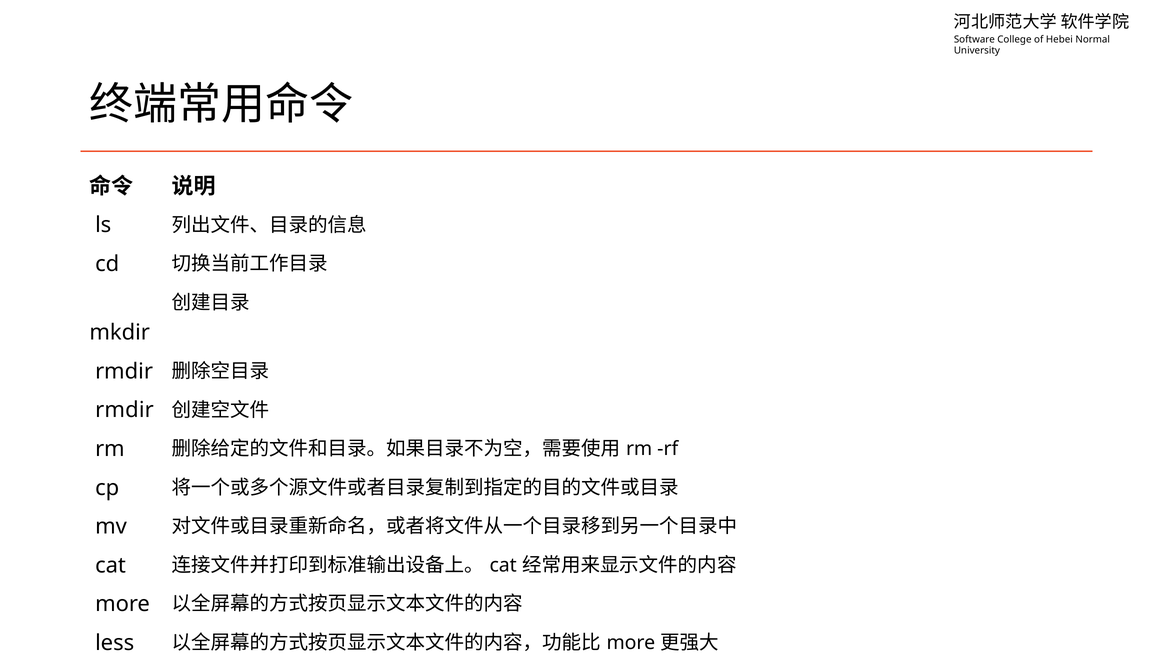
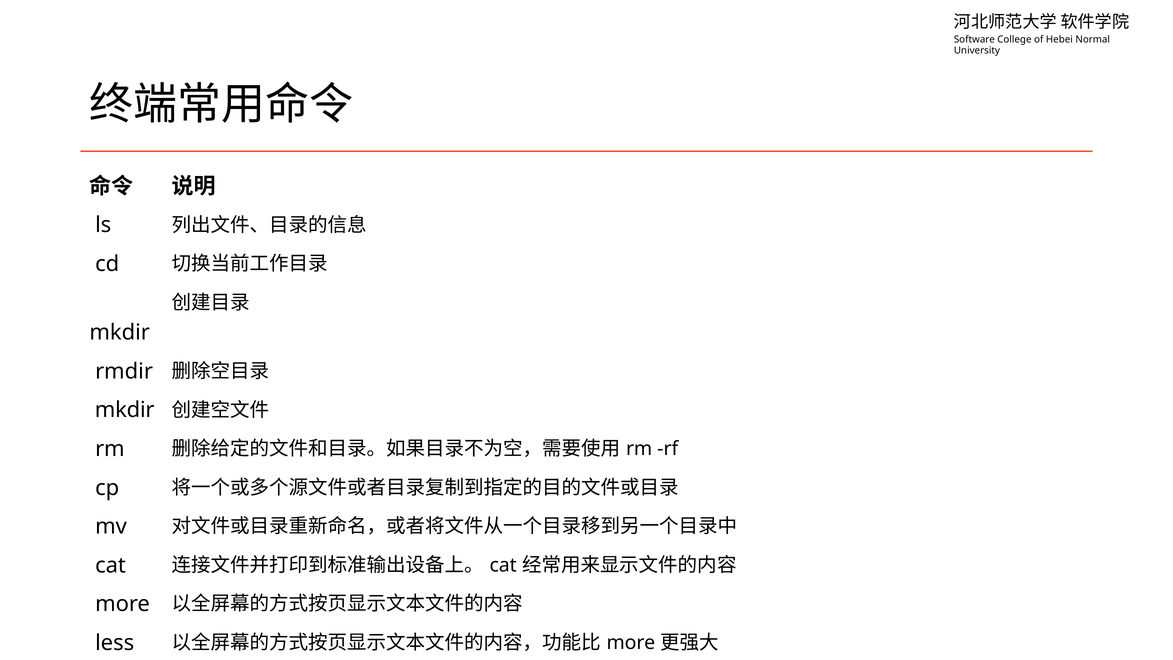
rmdir: rmdir -> mkdir (125, 410)
